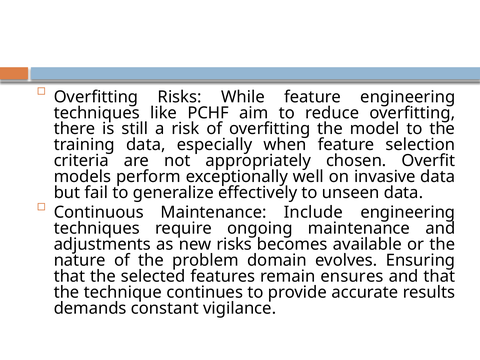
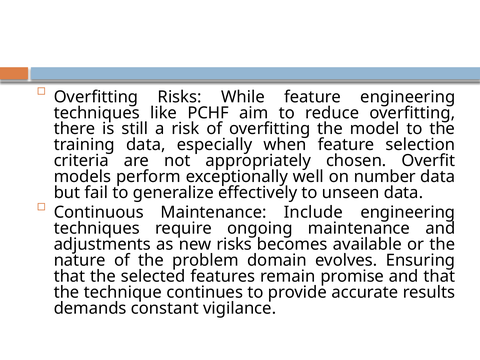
invasive: invasive -> number (385, 177)
ensures: ensures -> promise (352, 276)
